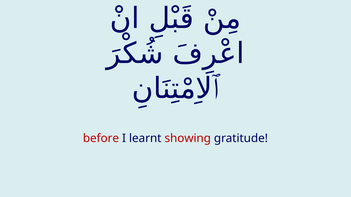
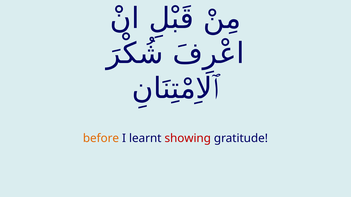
before colour: red -> orange (101, 139)
